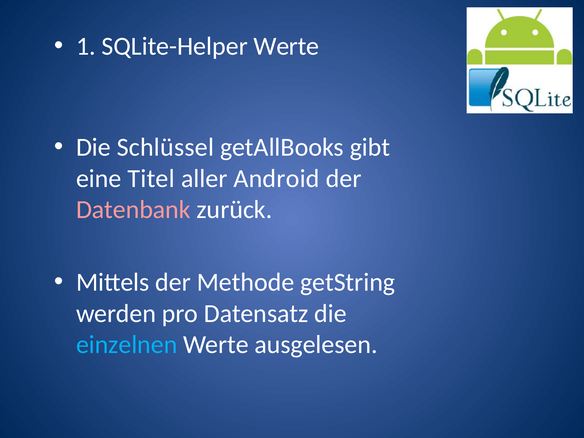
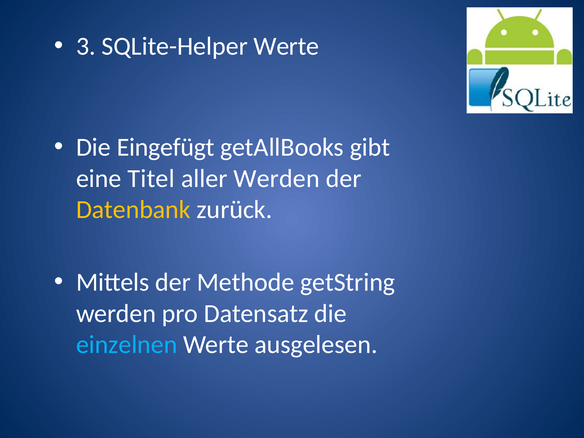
1: 1 -> 3 (86, 46)
Schlüssel: Schlüssel -> Eingefügt (166, 147)
aller Android: Android -> Werden (277, 179)
Datenbank colour: pink -> yellow (133, 210)
